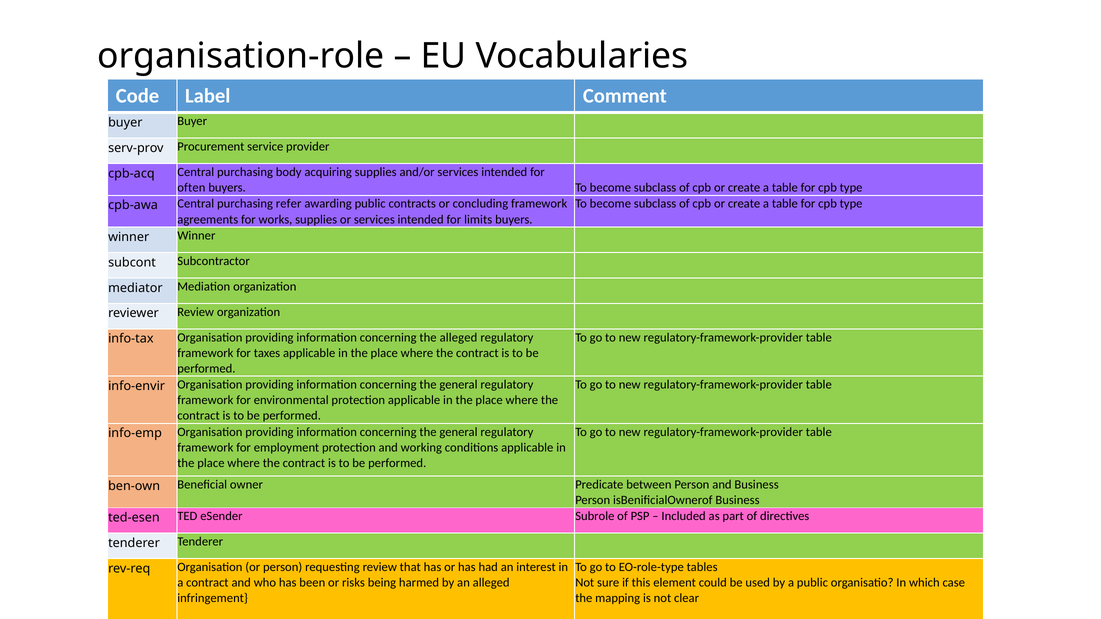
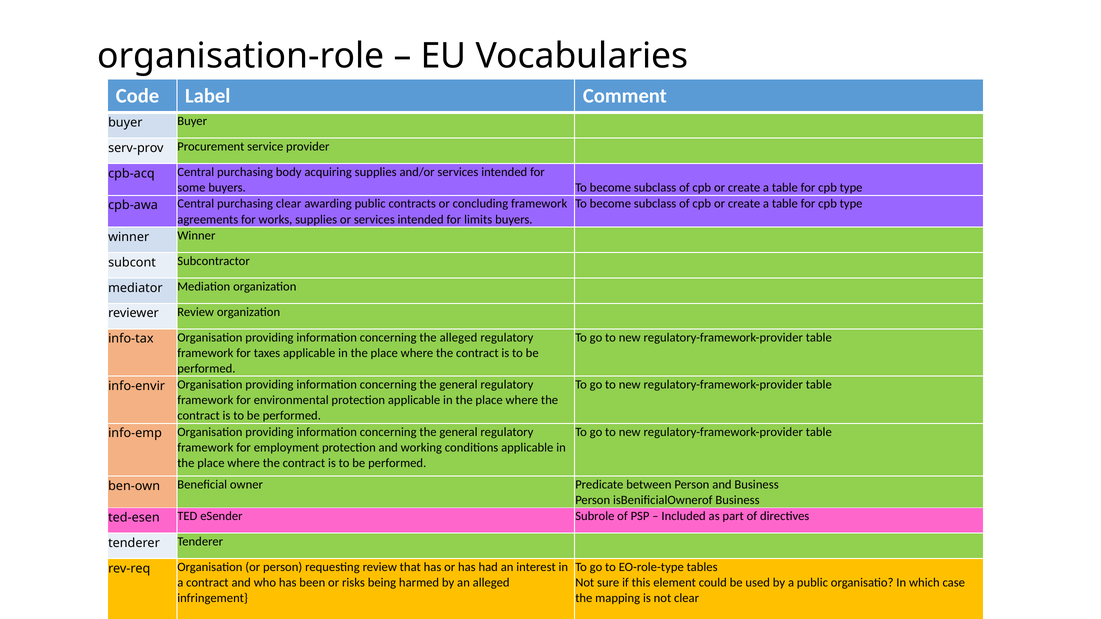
often: often -> some (191, 188)
purchasing refer: refer -> clear (289, 204)
